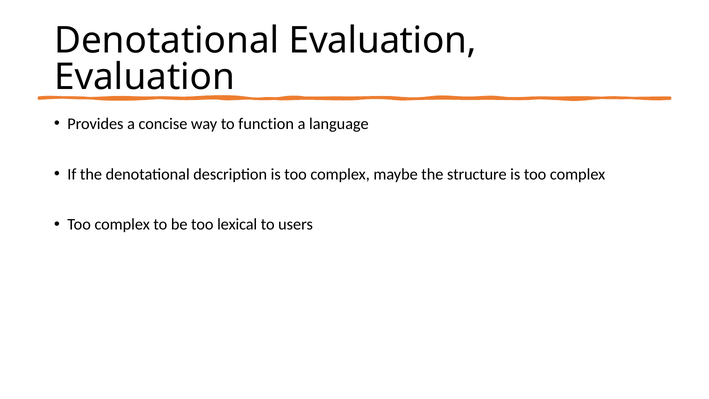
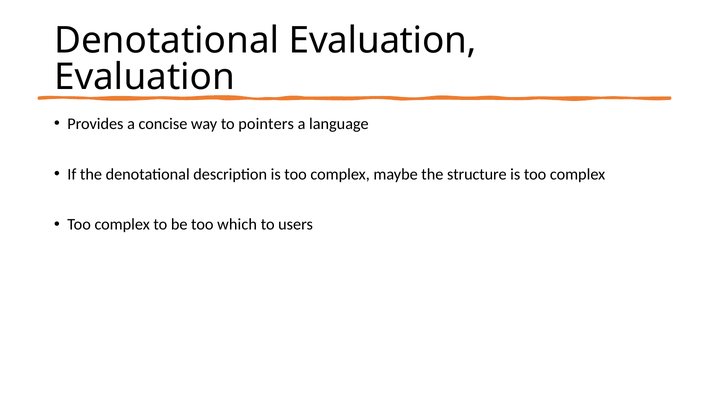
function: function -> pointers (266, 124)
lexical: lexical -> which (237, 224)
